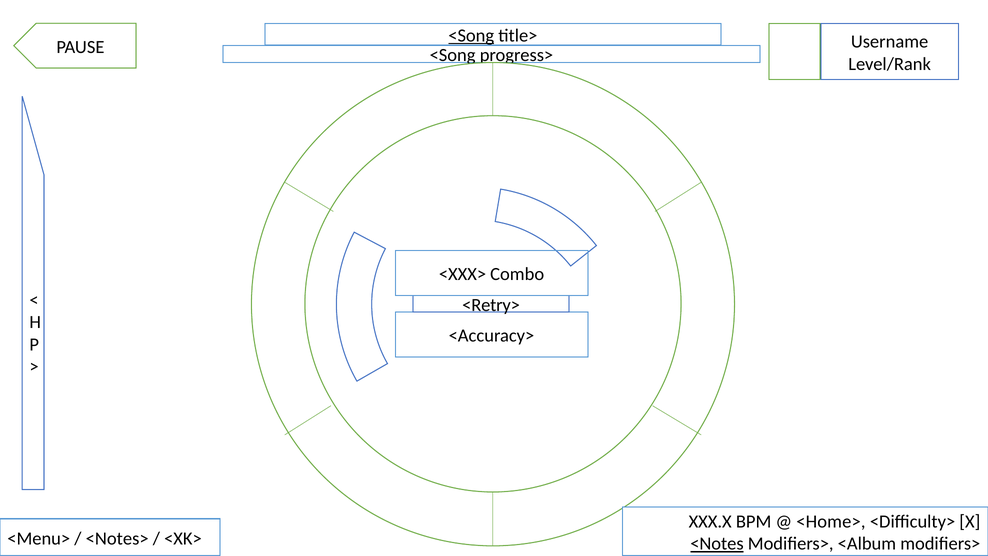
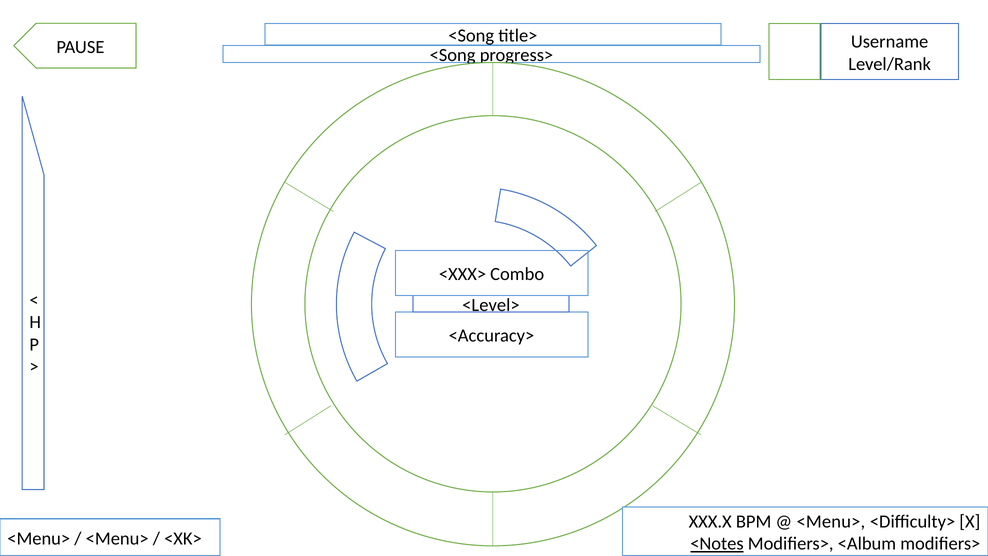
<Song underline: present -> none (471, 35)
<Retry>: <Retry> -> <Level> (491, 305)
<Home>: <Home> -> <Menu> (831, 521)
<Notes>: <Notes> -> <Menu> (117, 538)
